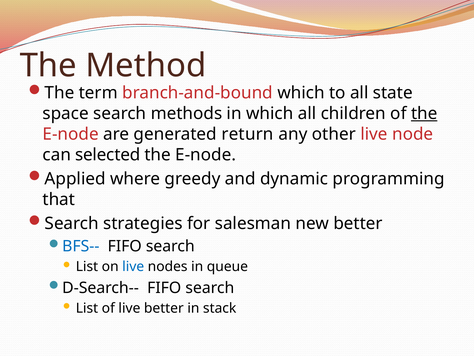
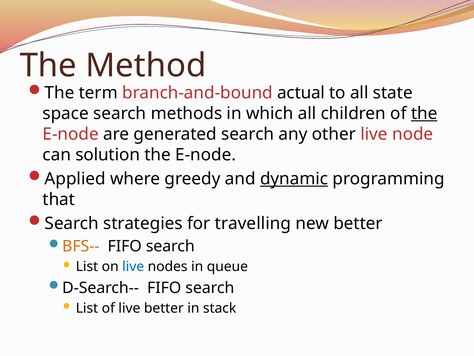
branch-and-bound which: which -> actual (301, 93)
generated return: return -> search (248, 134)
selected: selected -> solution (108, 155)
dynamic underline: none -> present (294, 179)
salesman: salesman -> travelling (253, 223)
BFS-- colour: blue -> orange (81, 246)
